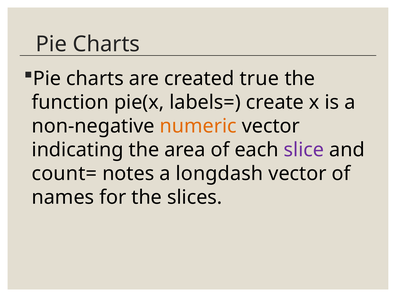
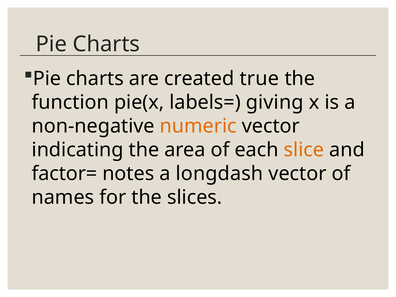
create: create -> giving (275, 102)
slice colour: purple -> orange (304, 150)
count=: count= -> factor= (64, 174)
